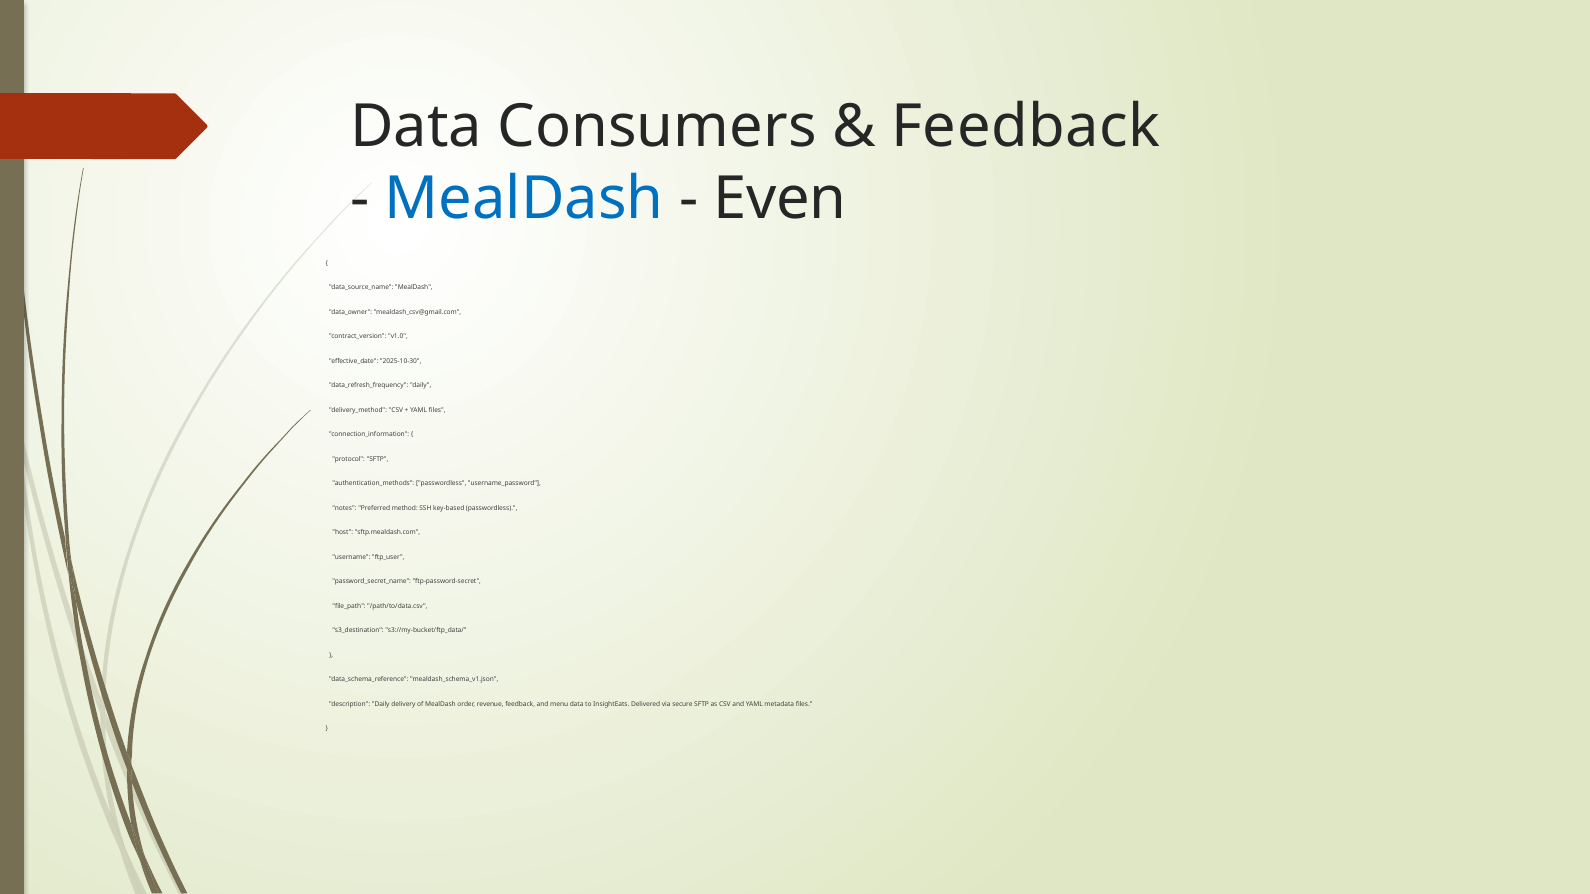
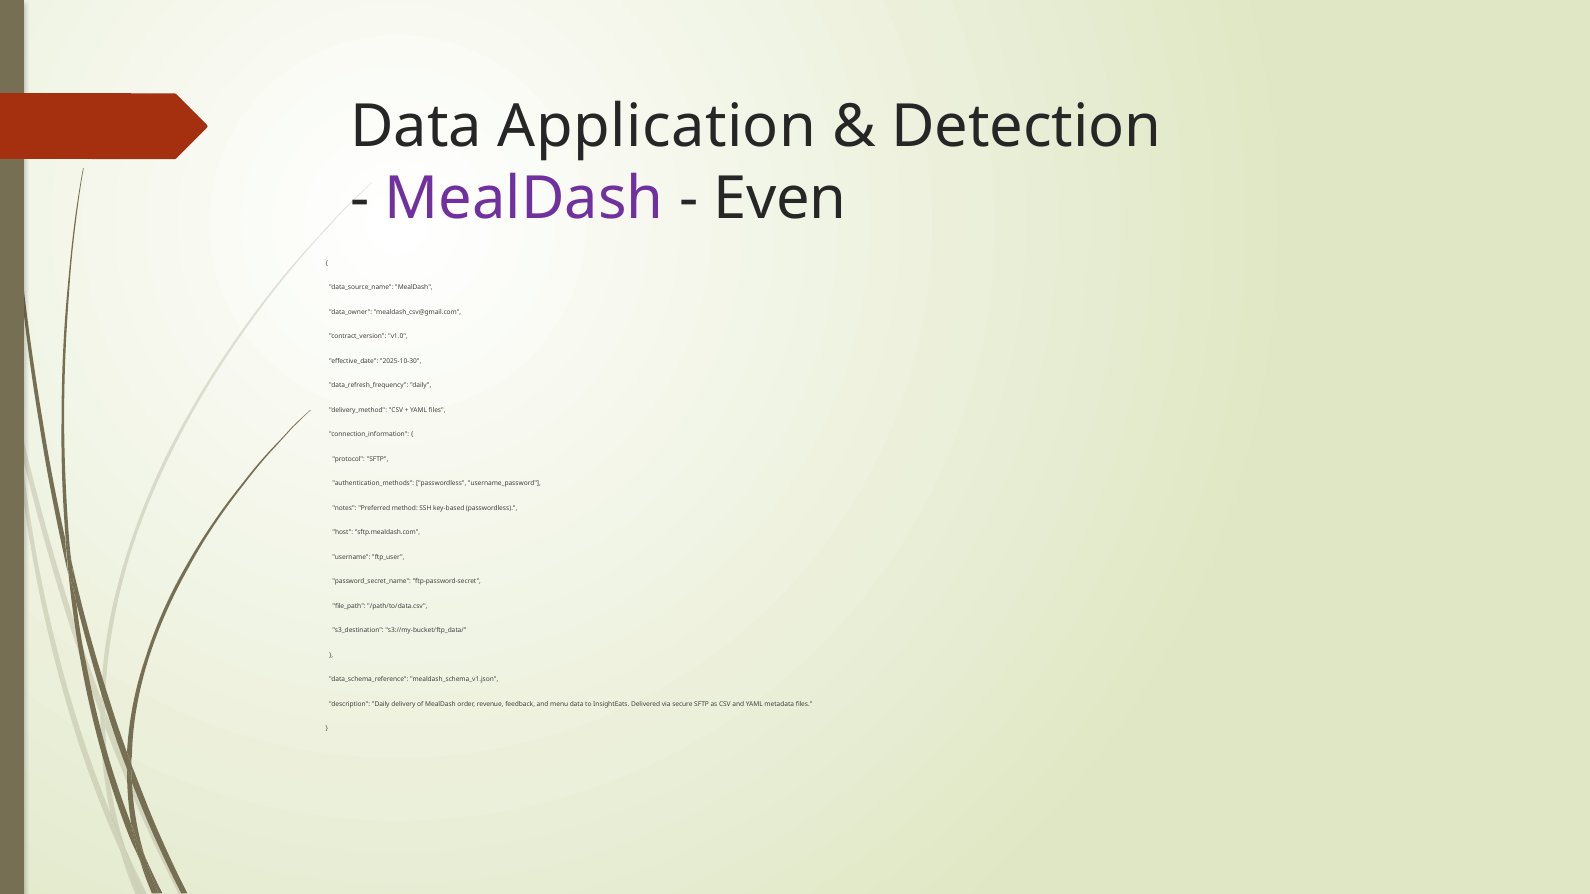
Consumers: Consumers -> Application (657, 127)
Feedback: Feedback -> Detection (1026, 127)
MealDash colour: blue -> purple (524, 199)
